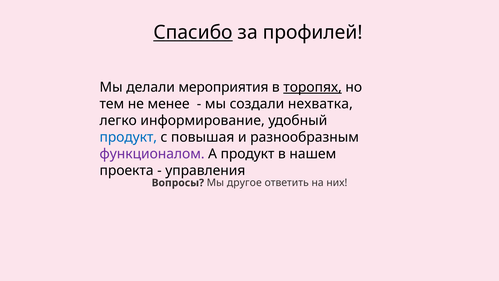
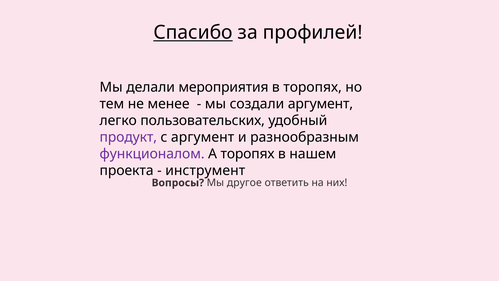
торопях underline: present -> none (313, 87)
создали нехватка: нехватка -> аргумент (320, 104)
информирование: информирование -> пользовательских (203, 120)
продукт colour: blue -> purple (128, 137)
с повышая: повышая -> аргумент (203, 137)
А продукт: продукт -> торопях (248, 154)
управления: управления -> инструмент (205, 170)
